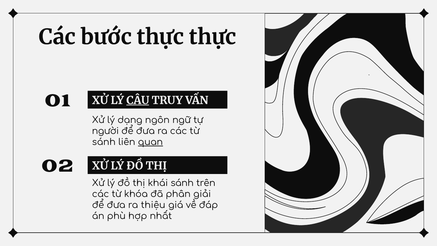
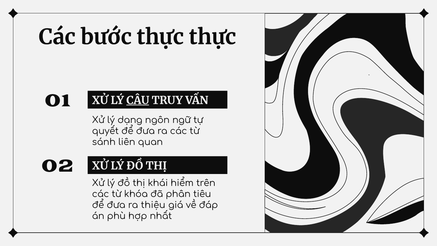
người: người -> quyết (105, 131)
quan underline: present -> none (150, 142)
khái sánh: sánh -> hiểm (182, 183)
giải: giải -> tiêu (202, 194)
